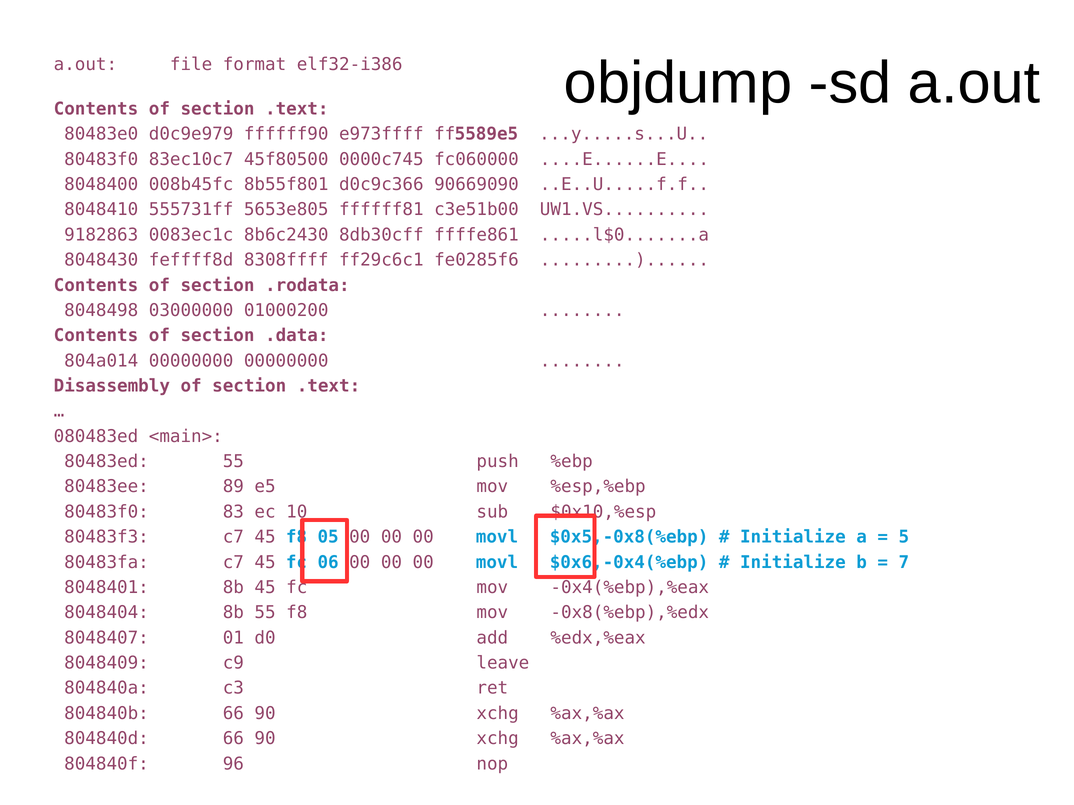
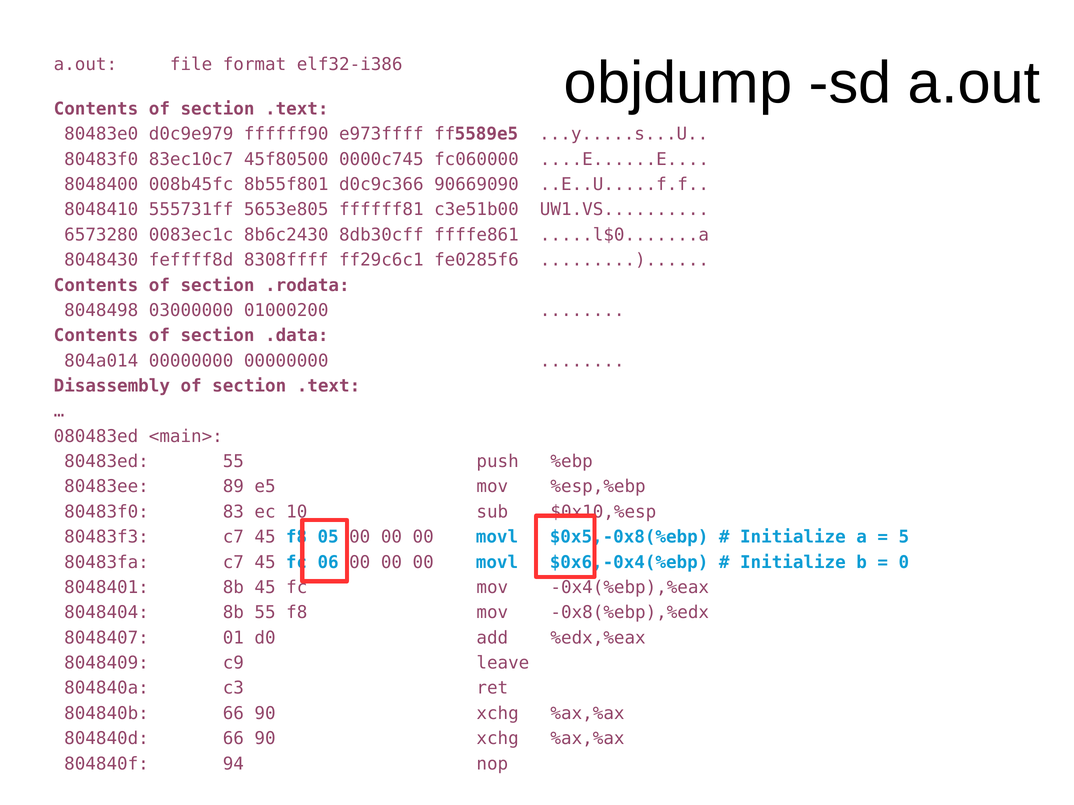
9182863: 9182863 -> 6573280 (101, 235)
7: 7 -> 0 (904, 563)
96: 96 -> 94 (233, 764)
